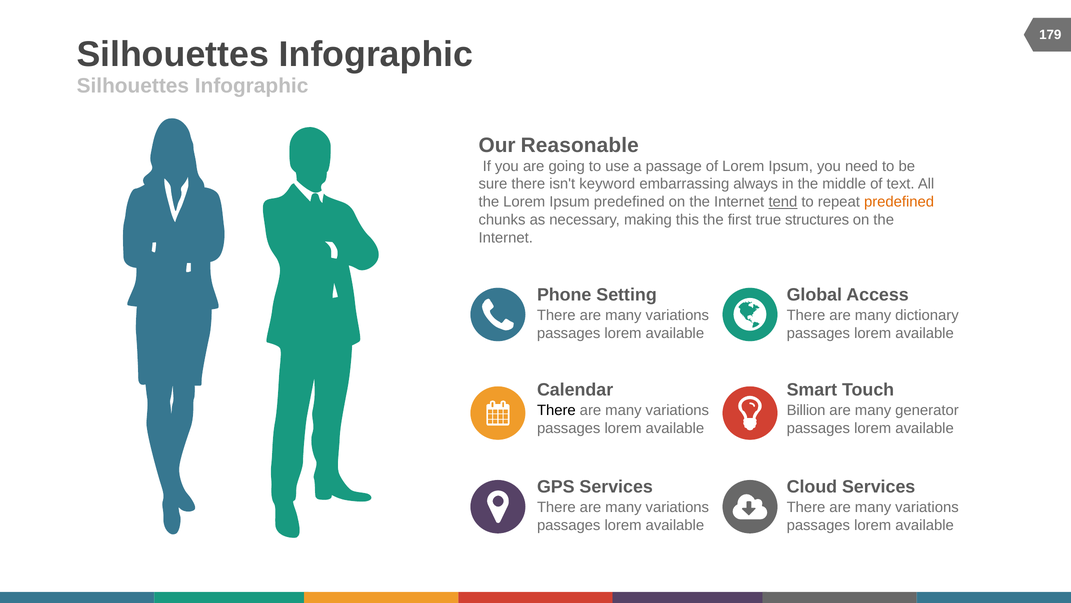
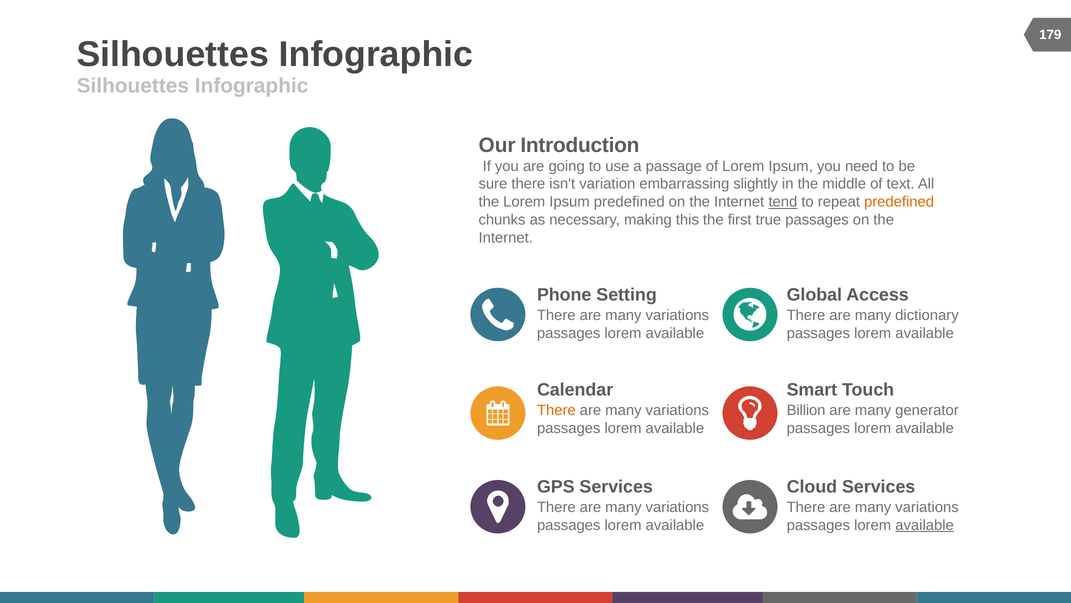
Reasonable: Reasonable -> Introduction (580, 145)
keyword: keyword -> variation (607, 184)
always: always -> slightly (756, 184)
true structures: structures -> passages (817, 220)
There colour: black -> orange (556, 410)
available underline: none -> present (925, 525)
